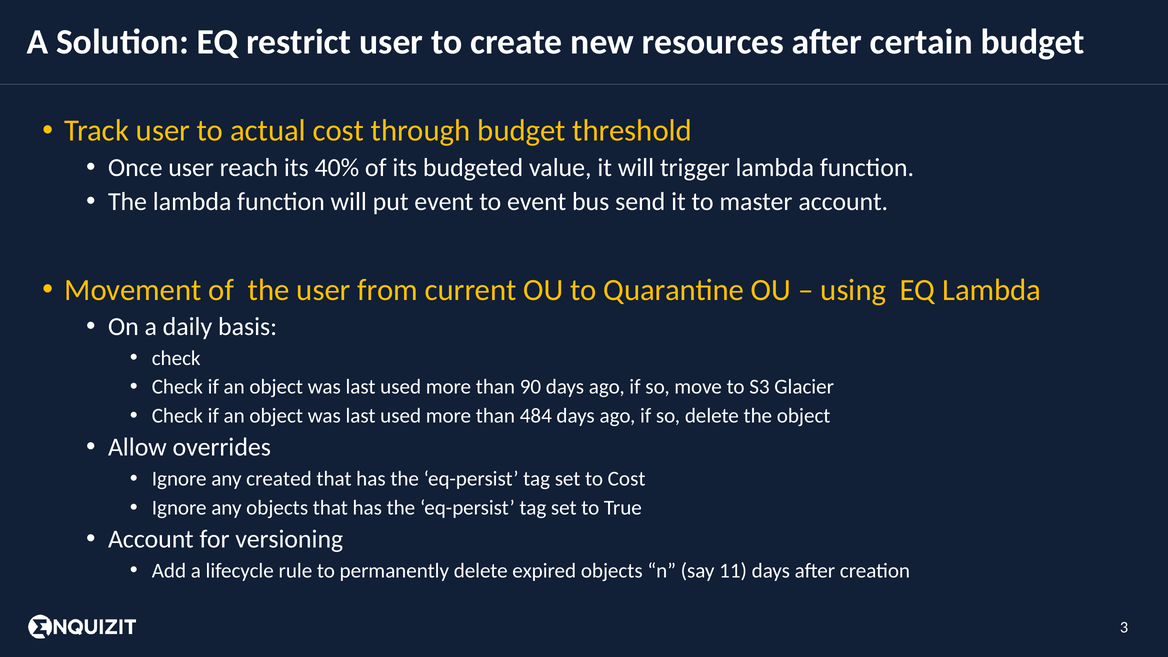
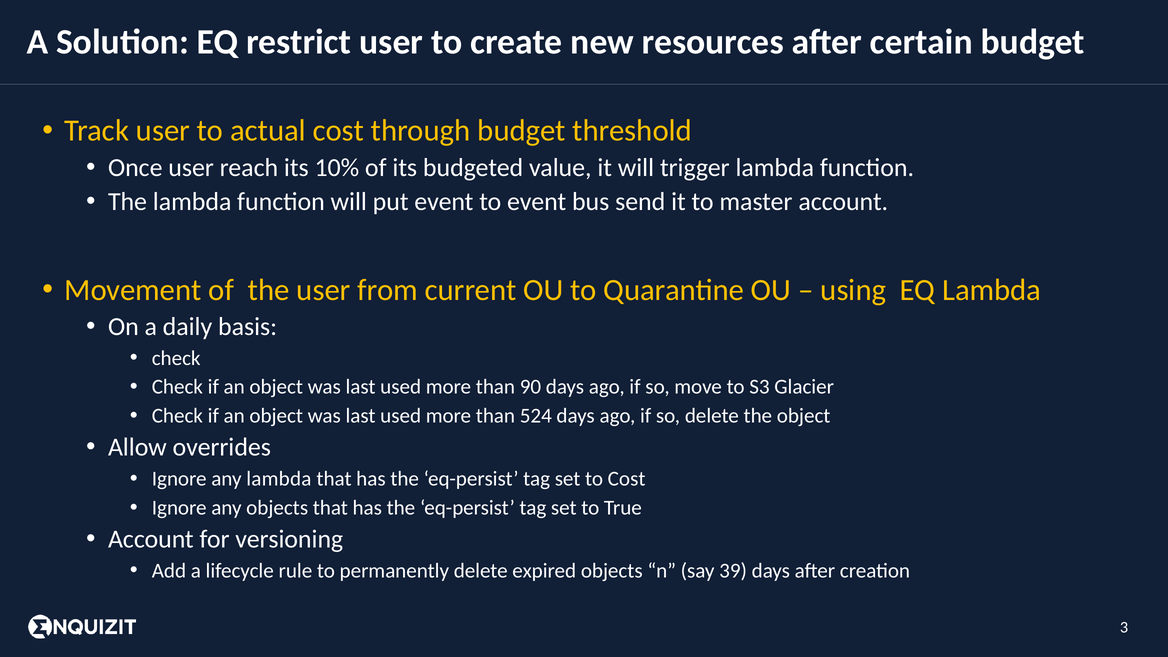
40%: 40% -> 10% (337, 168)
484: 484 -> 524 (536, 416)
any created: created -> lambda (279, 479)
11: 11 -> 39 (733, 571)
